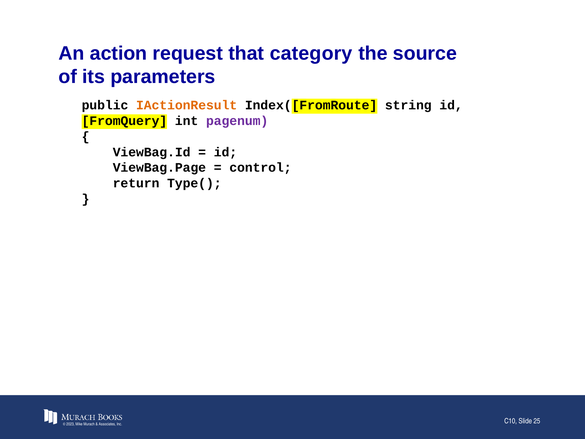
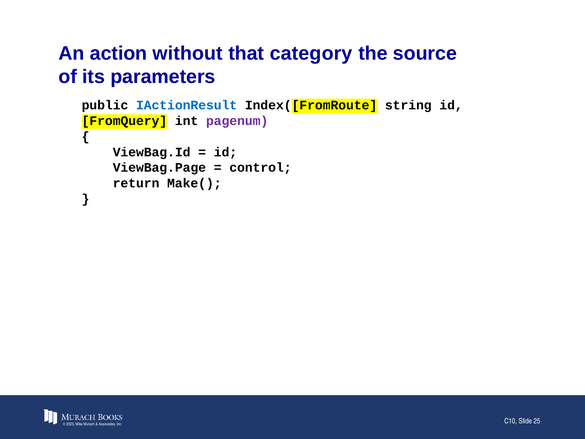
request: request -> without (188, 53)
IActionResult colour: orange -> blue (187, 105)
Type(: Type( -> Make( (194, 183)
